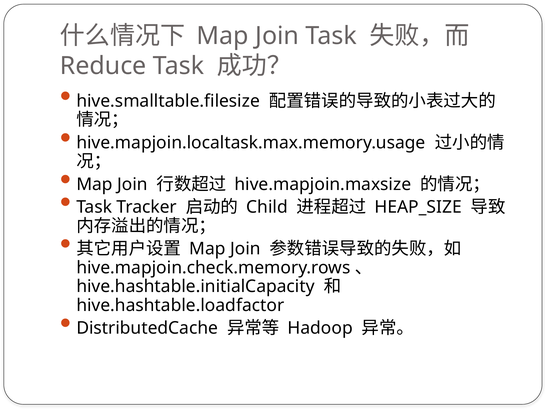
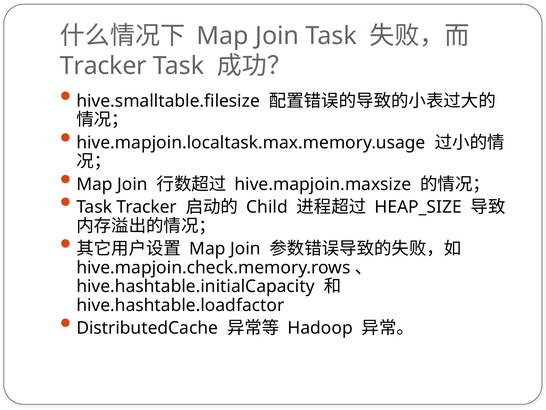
Reduce: Reduce -> Tracker (103, 66)
